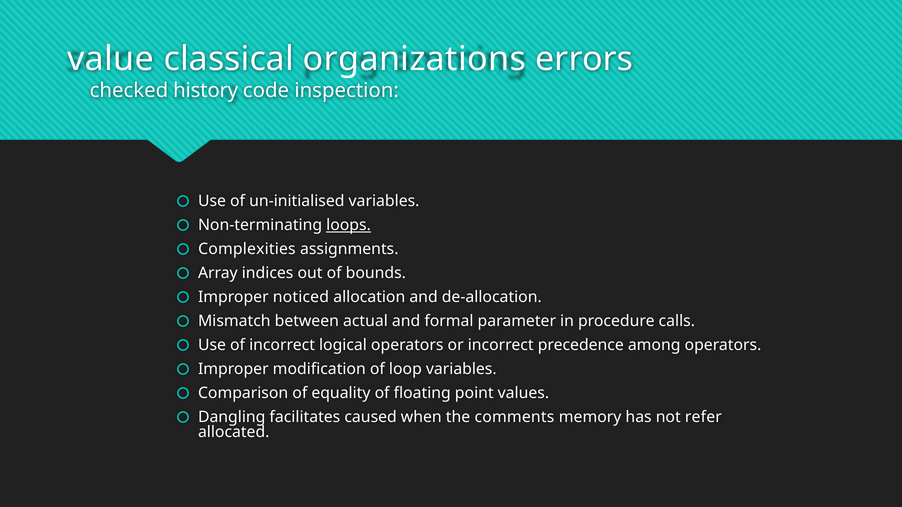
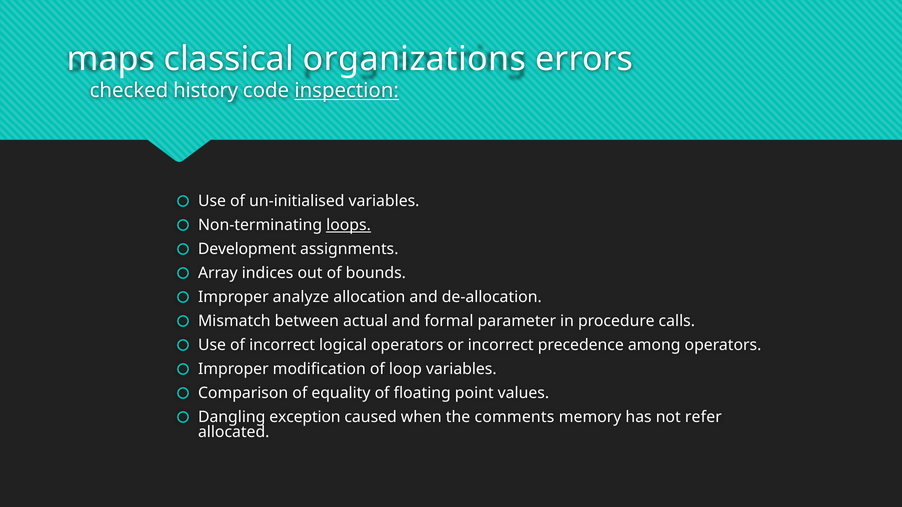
value: value -> maps (111, 59)
inspection underline: none -> present (347, 91)
Complexities: Complexities -> Development (247, 249)
noticed: noticed -> analyze (301, 297)
facilitates: facilitates -> exception (305, 417)
